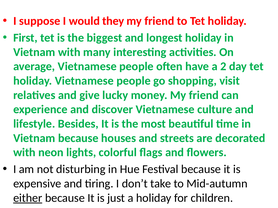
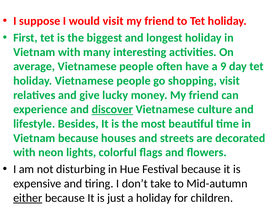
would they: they -> visit (113, 21)
2: 2 -> 9 (223, 67)
discover underline: none -> present (112, 110)
